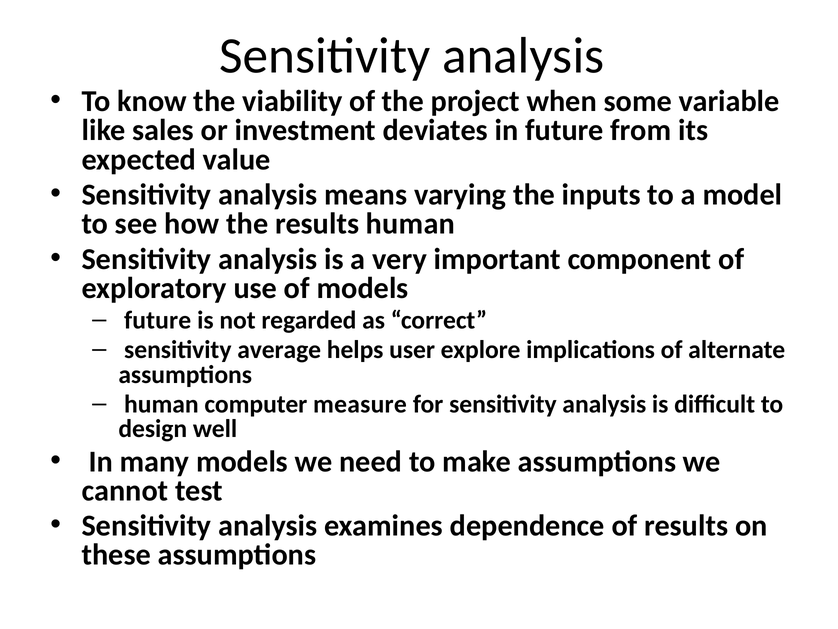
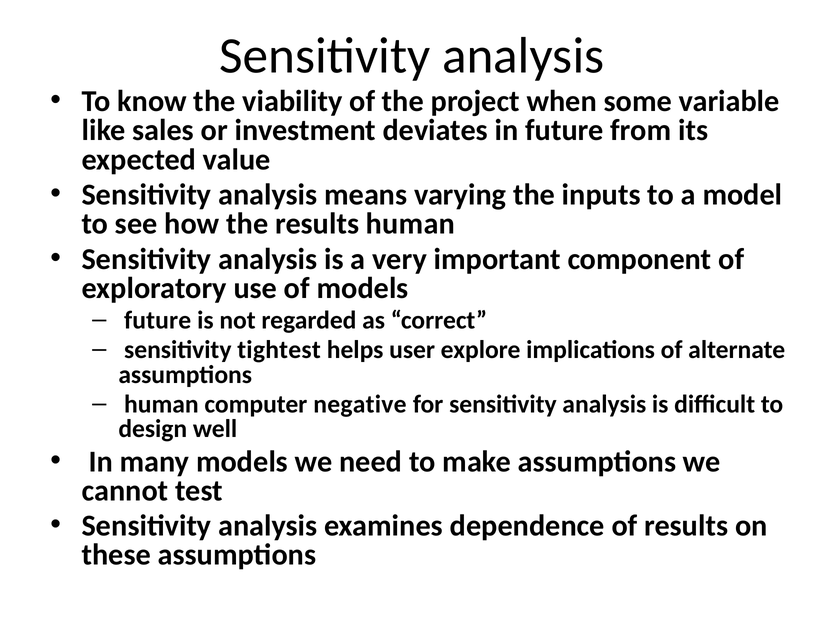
average: average -> tightest (279, 350)
measure: measure -> negative (360, 404)
